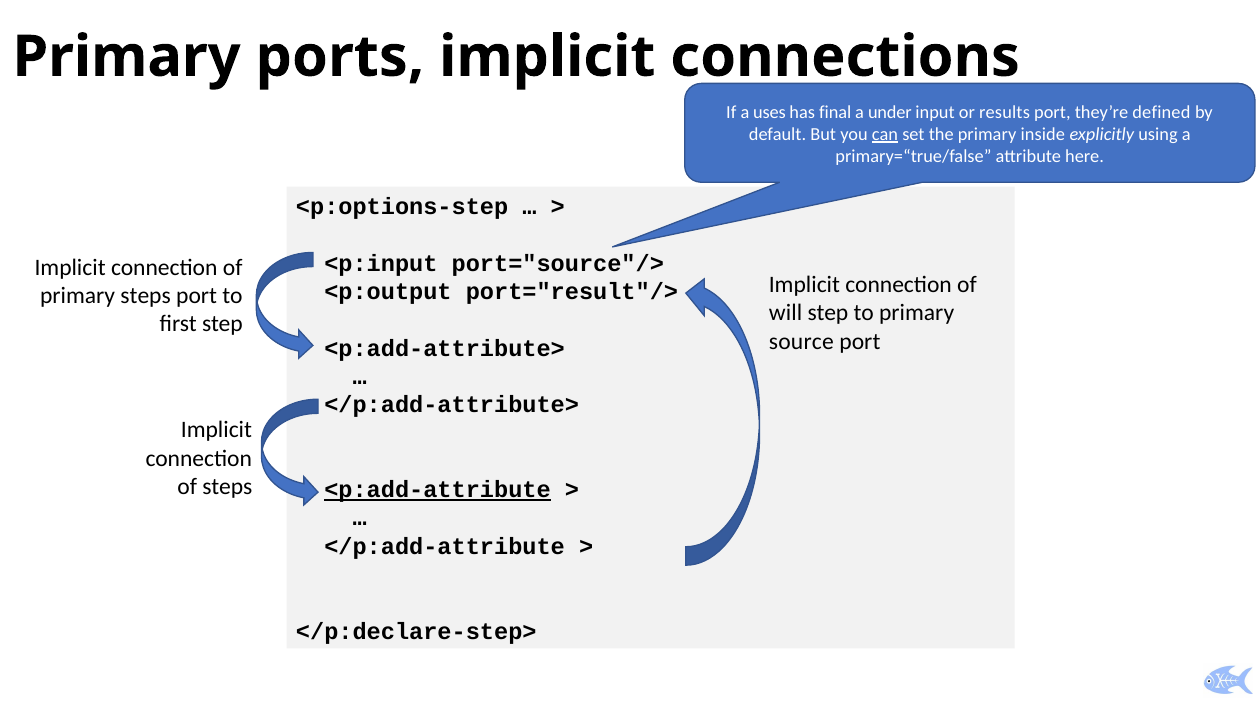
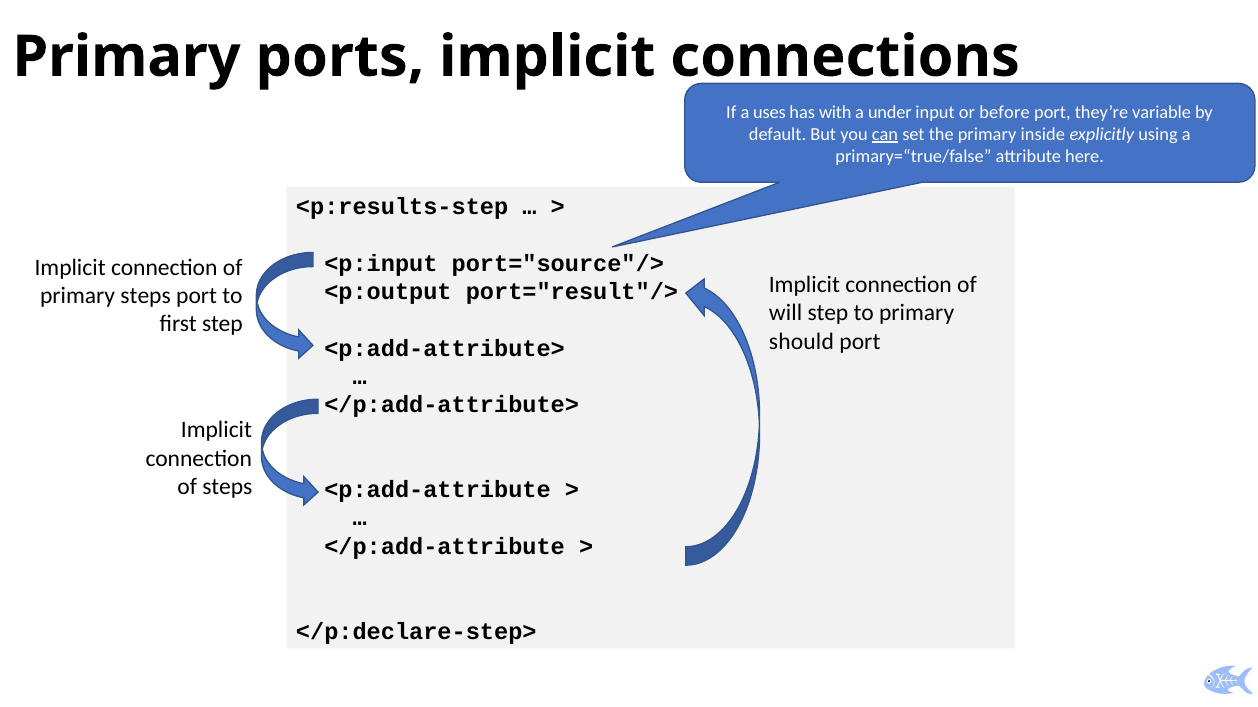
final: final -> with (835, 112)
results: results -> before (1005, 112)
defined: defined -> variable (1162, 112)
<p:options-step: <p:options-step -> <p:results-step (402, 207)
source: source -> should (801, 342)
<p:add-attribute underline: present -> none (437, 490)
